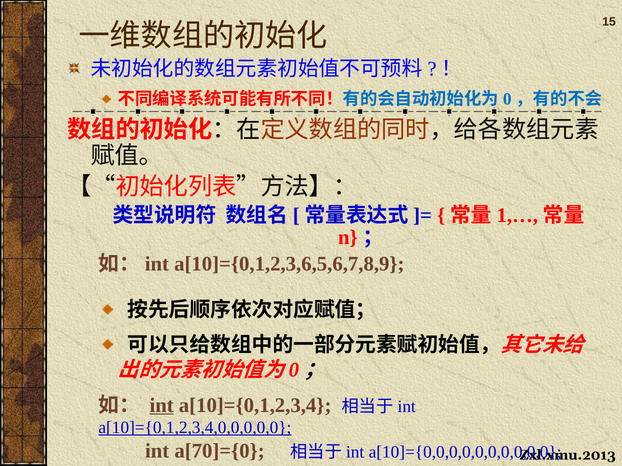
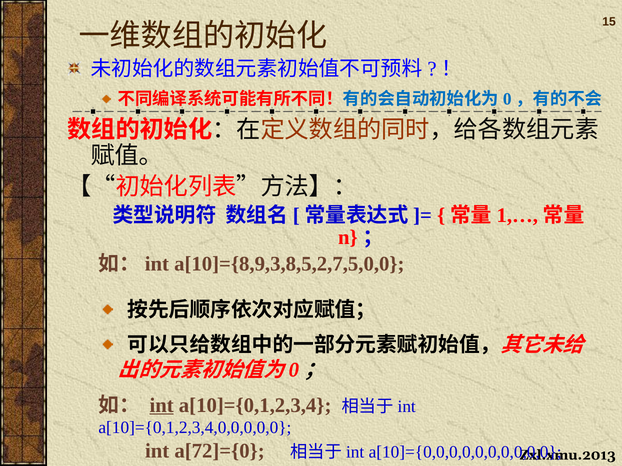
a[10]={0,1,2,3,6,5,6,7,8,9: a[10]={0,1,2,3,6,5,6,7,8,9 -> a[10]={8,9,3,8,5,2,7,5,0,0 (289, 264)
a[10]={0,1,2,3,4,0,0,0,0,0 underline: present -> none (195, 428)
a[70]={0: a[70]={0 -> a[72]={0 (220, 451)
